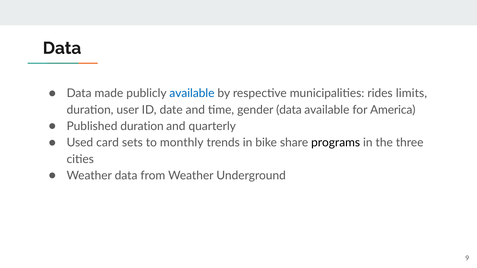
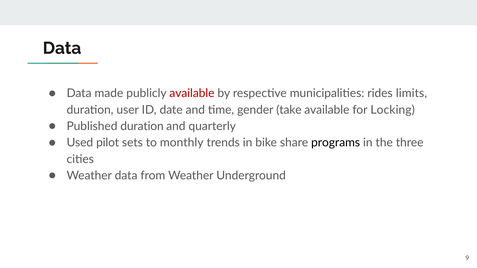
available colour: blue -> red (192, 93)
gender data: data -> take (289, 110)
America: America -> Locking (393, 110)
card: card -> pilot (108, 143)
